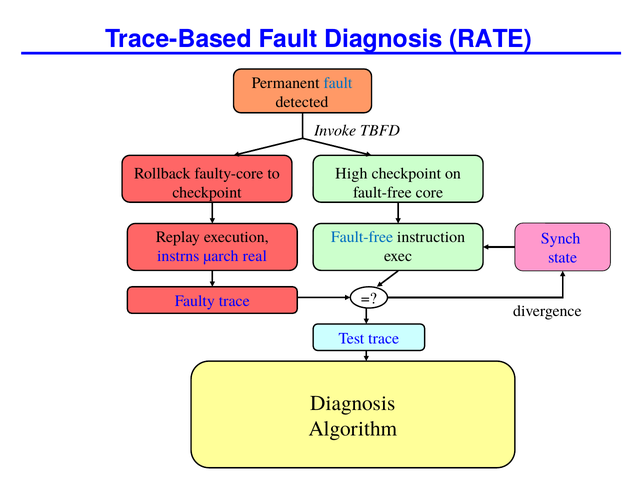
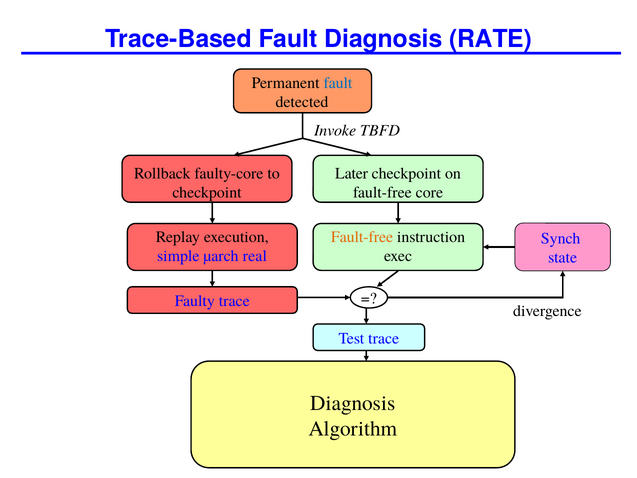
High: High -> Later (352, 173)
Fault-free colour: blue -> orange (362, 237)
instrns: instrns -> simple (178, 256)
